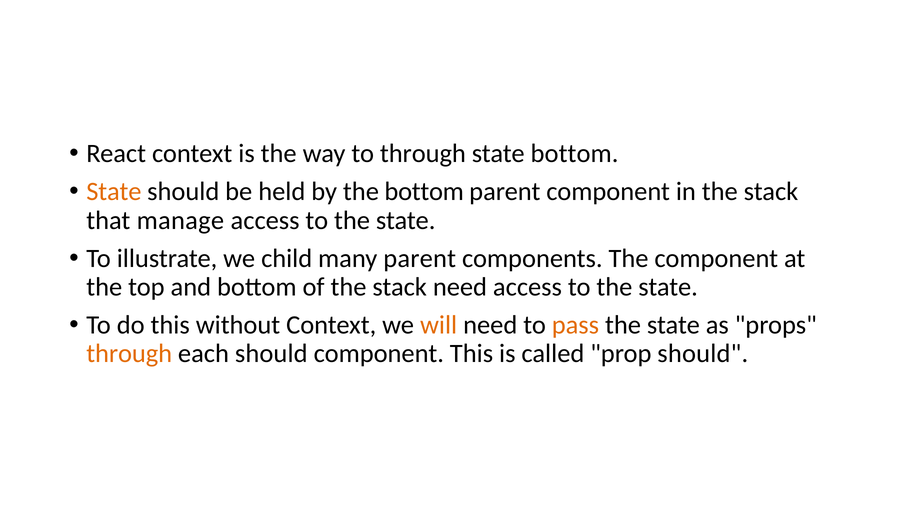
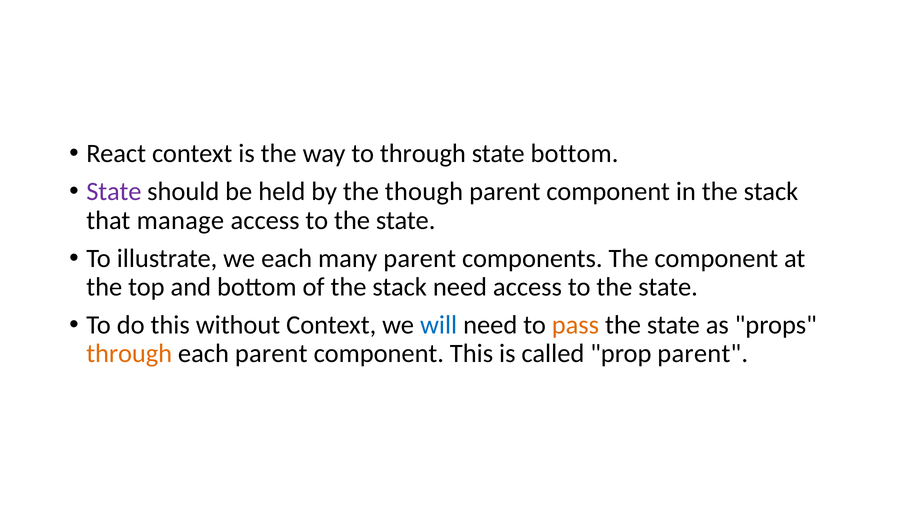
State colour: orange -> purple (114, 192)
the bottom: bottom -> though (424, 192)
we child: child -> each (287, 259)
will colour: orange -> blue (439, 325)
each should: should -> parent (271, 354)
prop should: should -> parent (703, 354)
